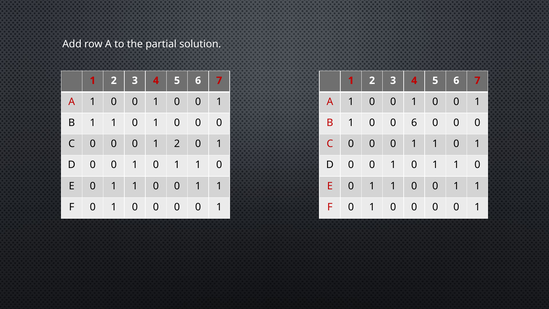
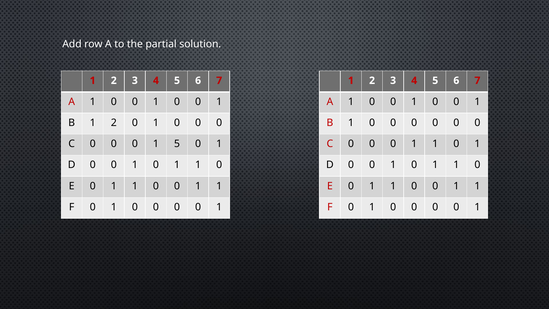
B 1 1: 1 -> 2 (114, 123)
6: 6 -> 0 (414, 123)
0 1 2: 2 -> 5 (177, 144)
